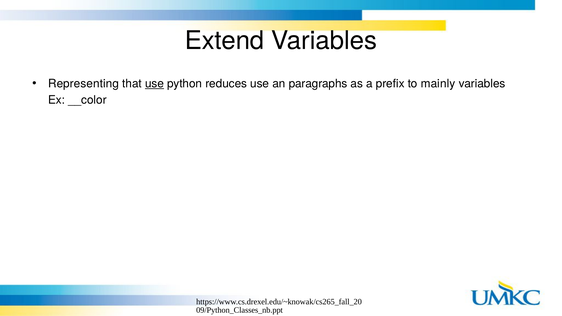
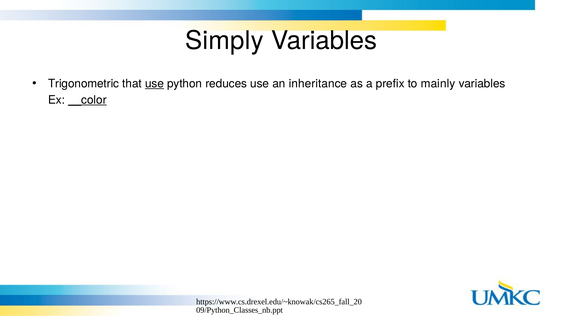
Extend: Extend -> Simply (224, 41)
Representing: Representing -> Trigonometric (84, 84)
paragraphs: paragraphs -> inheritance (318, 84)
__color underline: none -> present (87, 100)
